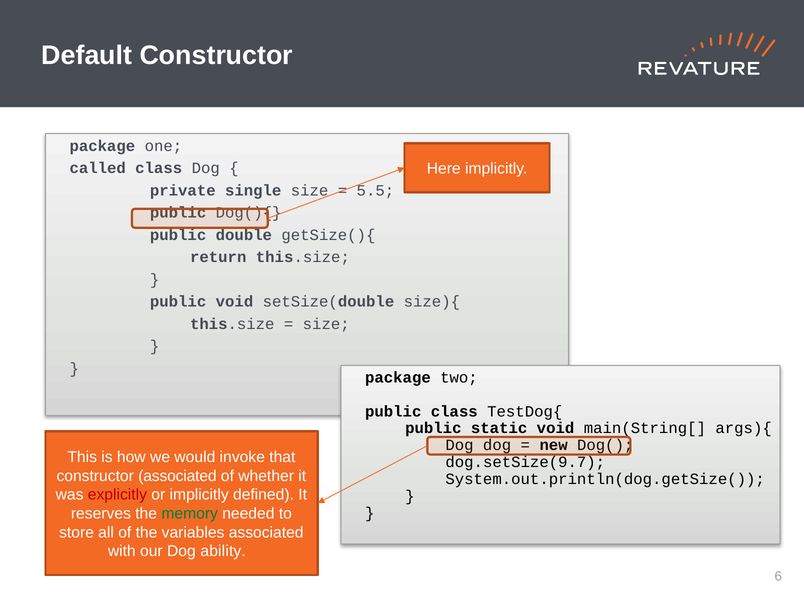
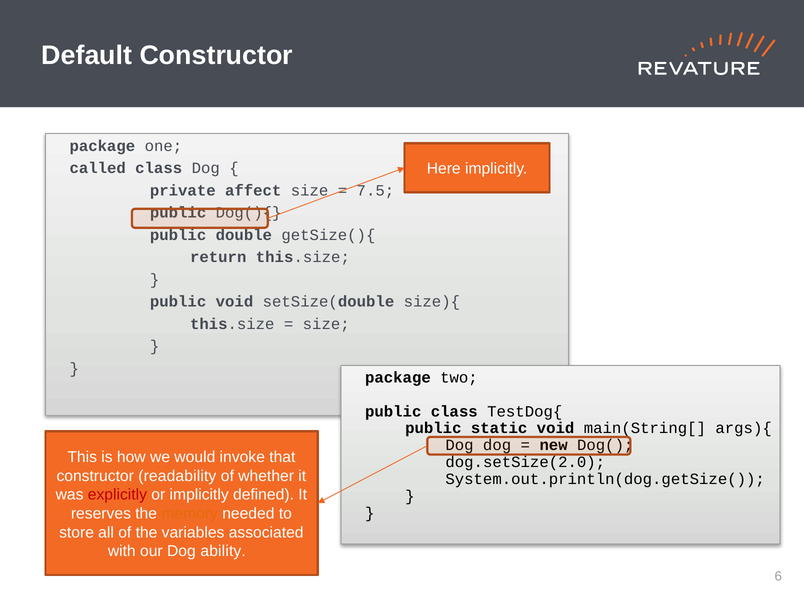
single: single -> affect (253, 190)
5.5: 5.5 -> 7.5 (375, 190)
dog.setSize(9.7: dog.setSize(9.7 -> dog.setSize(2.0 (525, 462)
constructor associated: associated -> readability (177, 476)
memory colour: green -> orange (190, 514)
